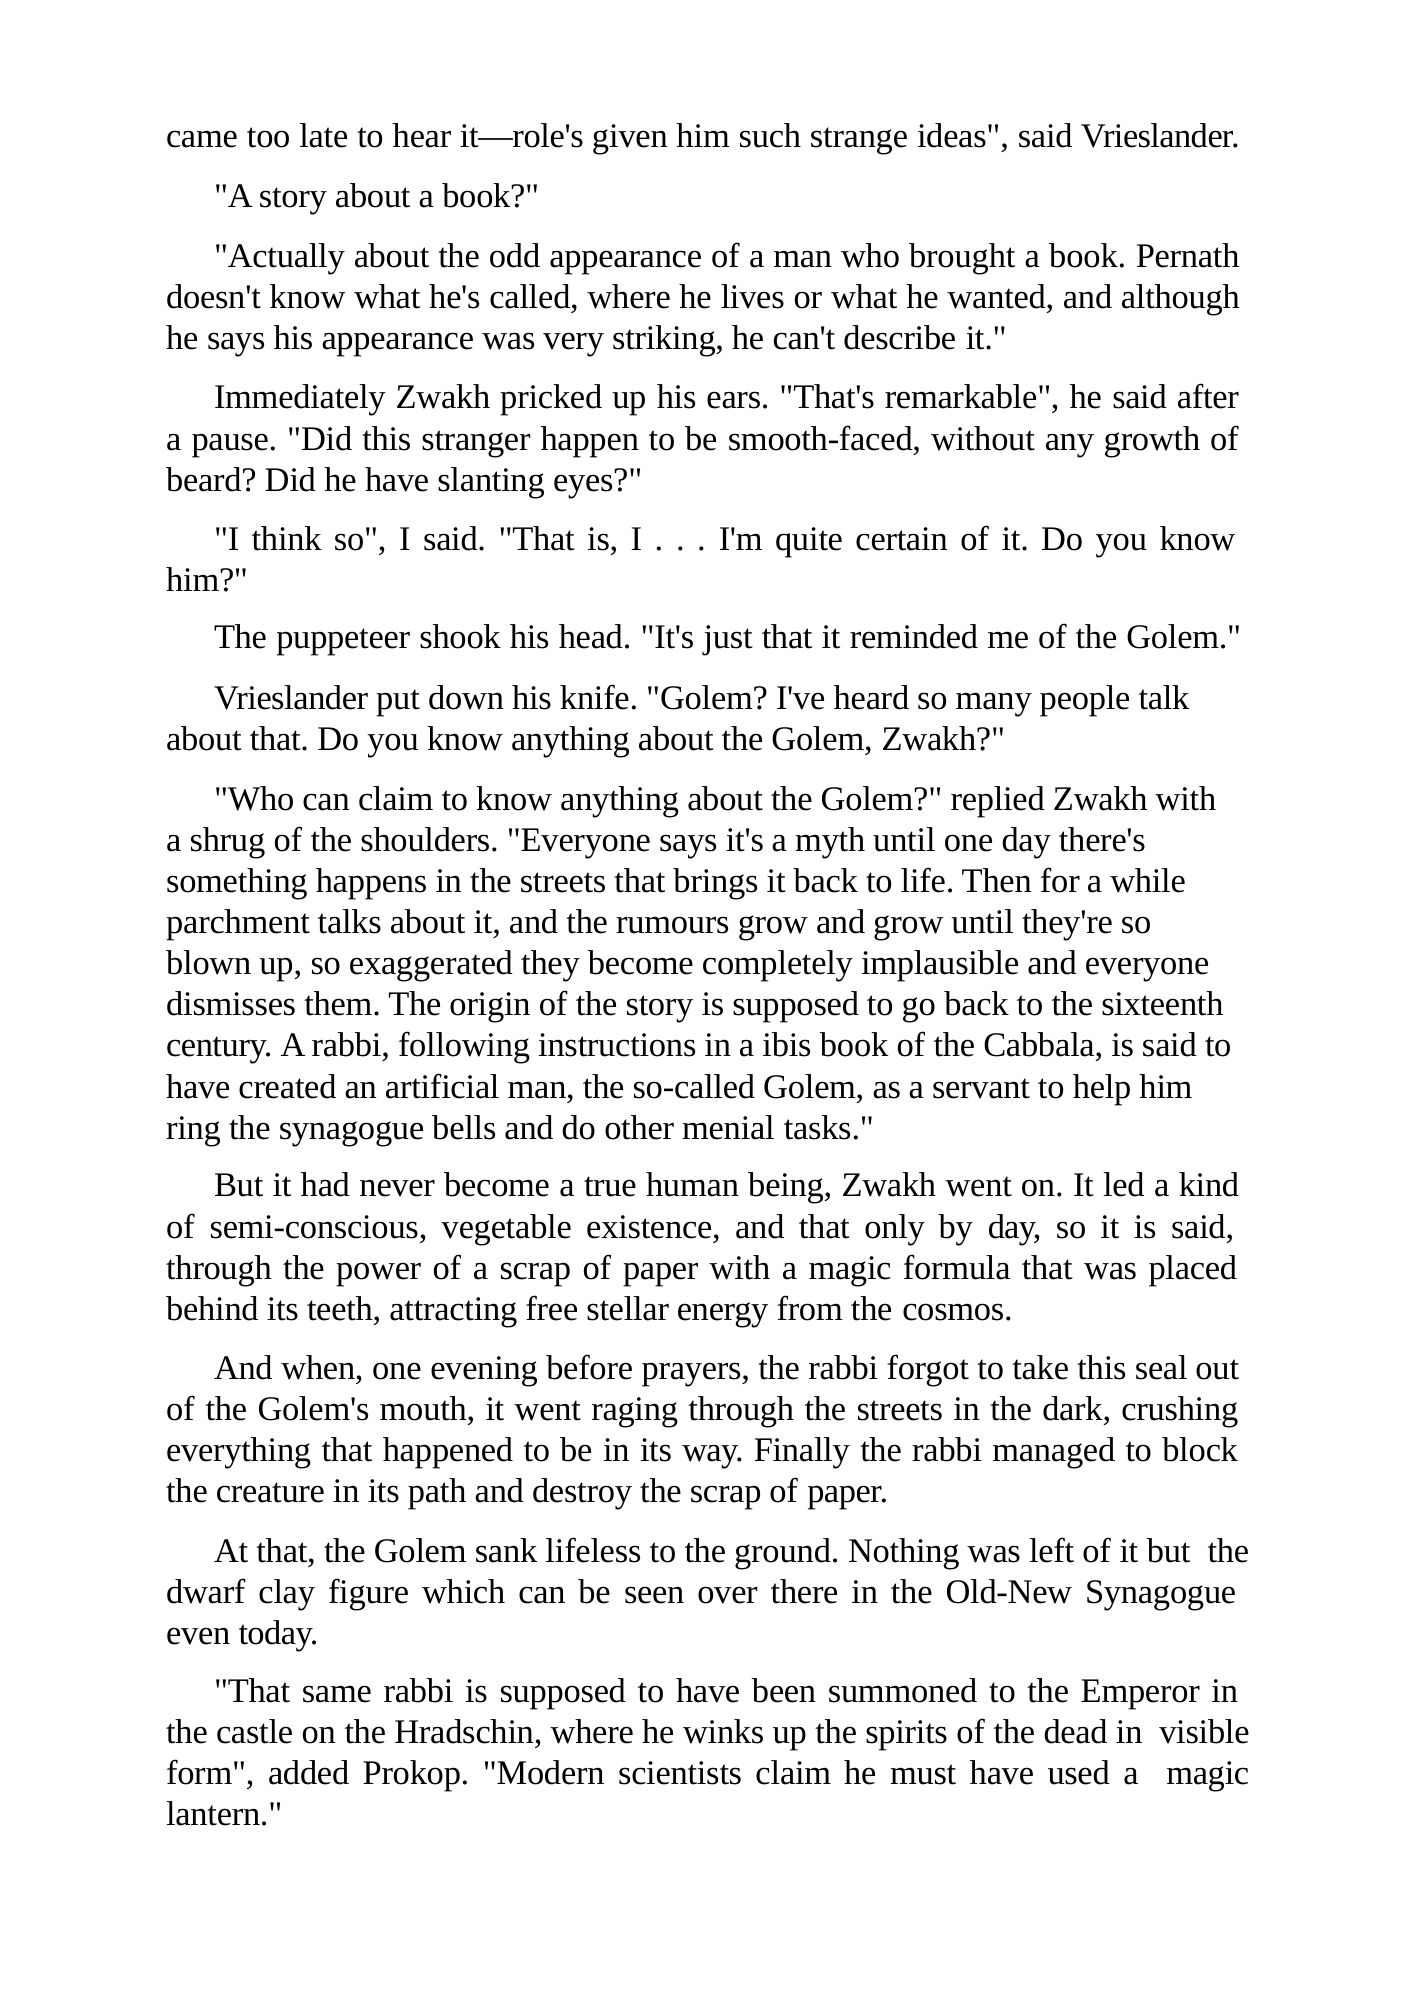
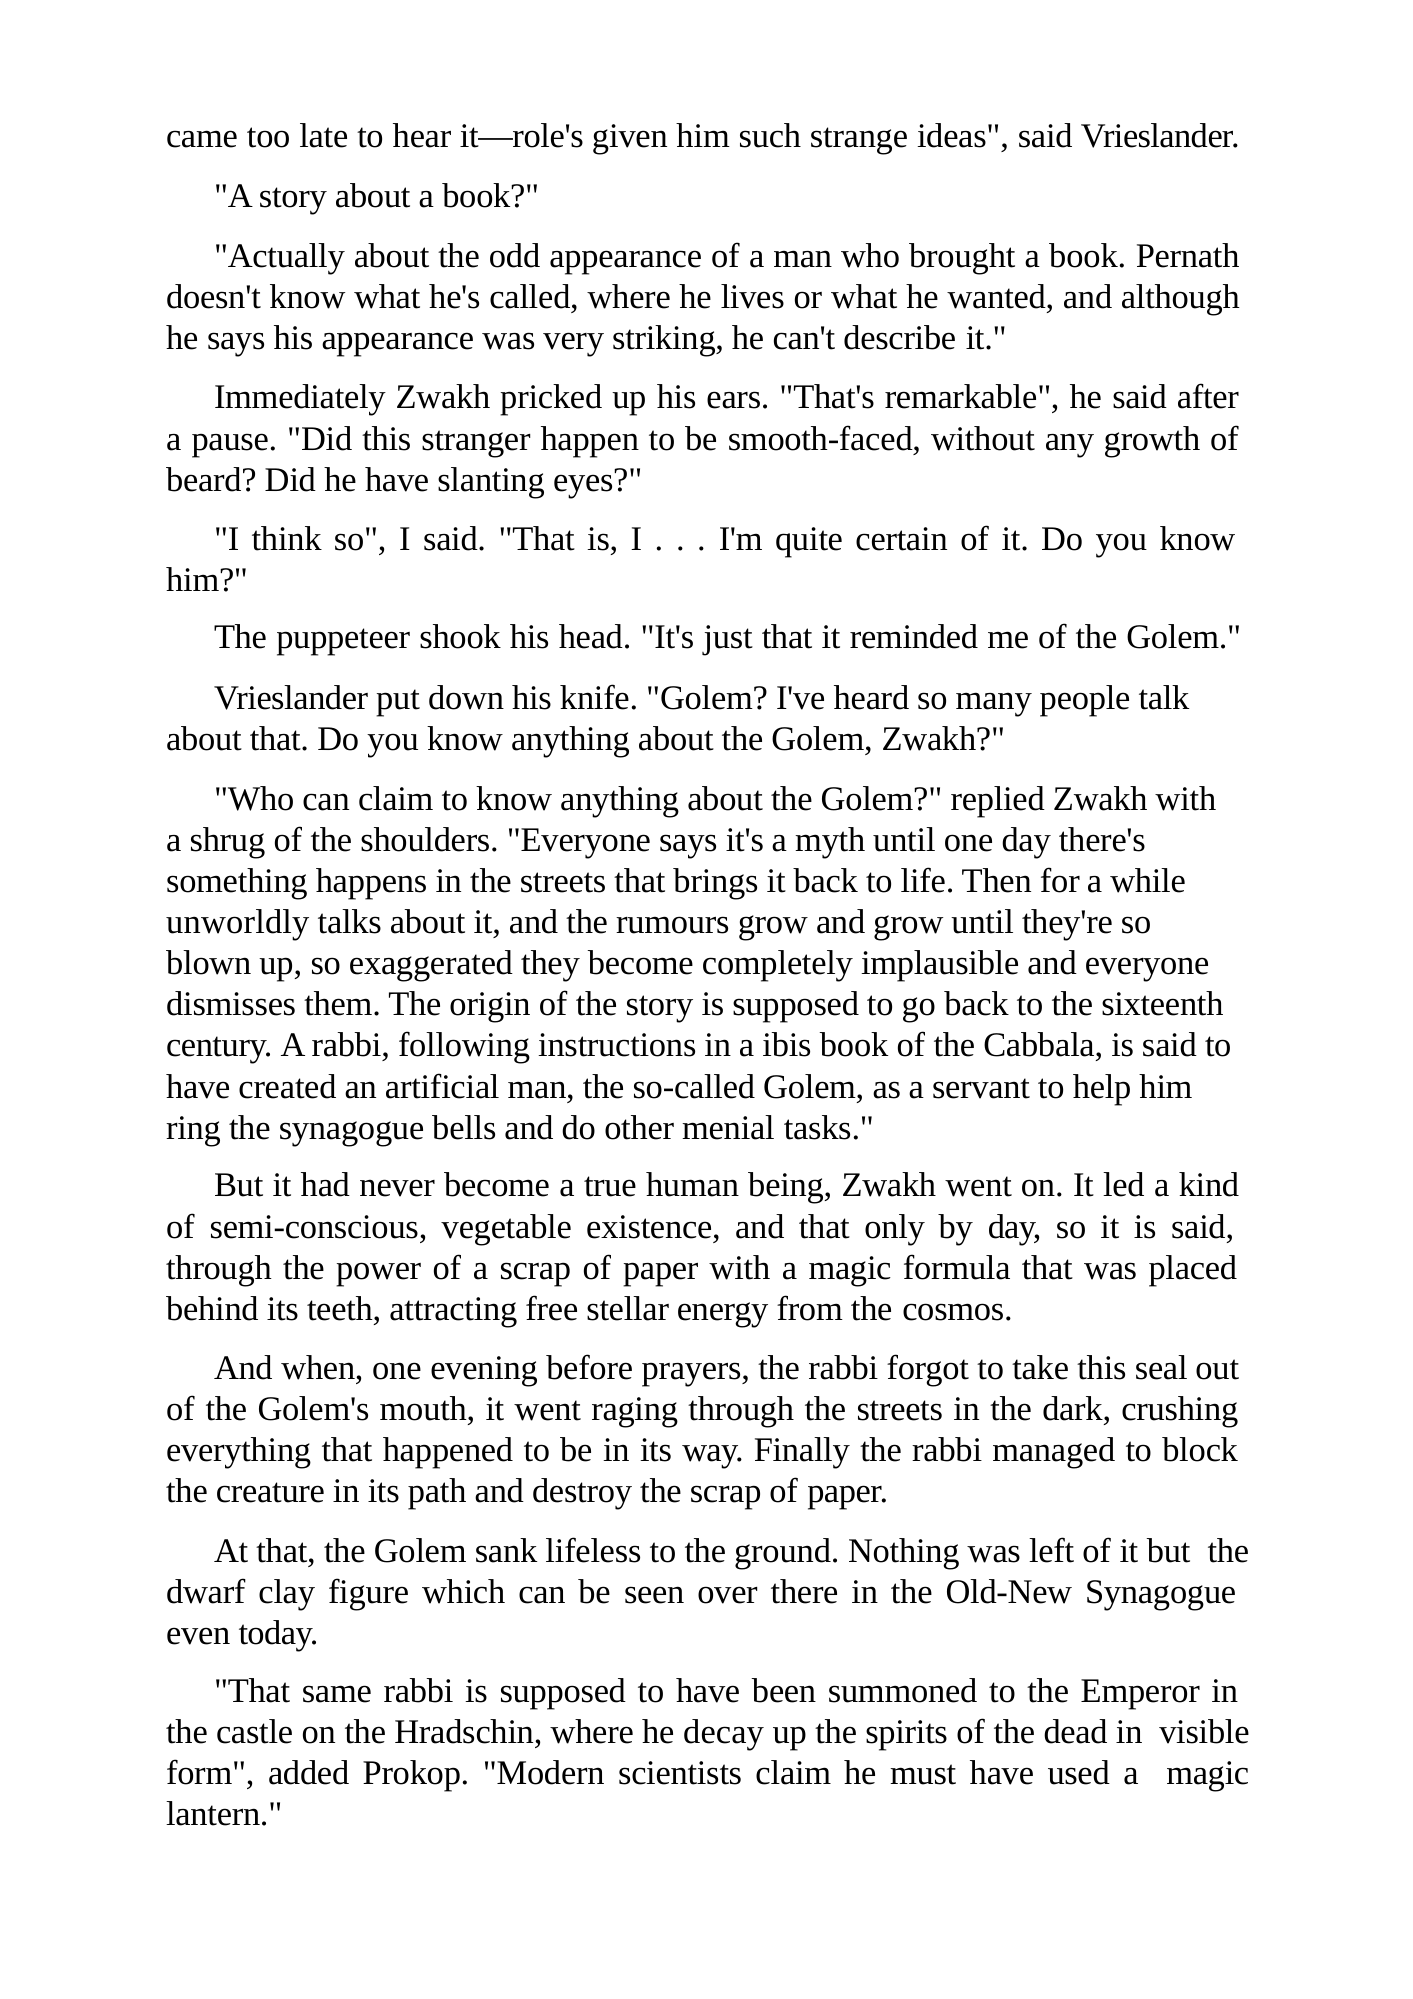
parchment: parchment -> unworldly (238, 923)
winks: winks -> decay (724, 1733)
